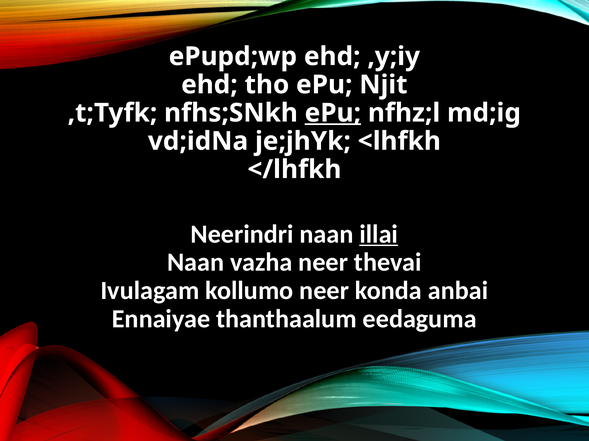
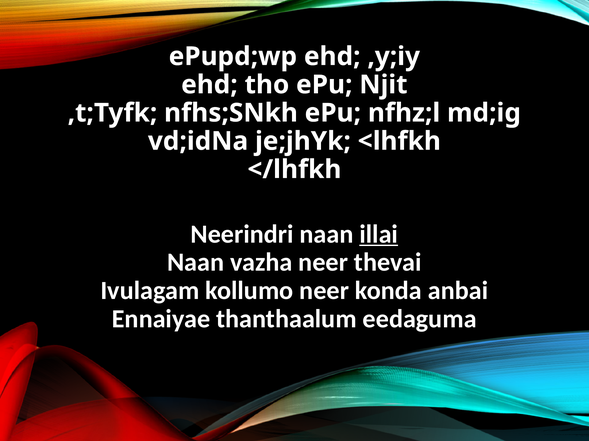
ePu underline: present -> none (333, 113)
